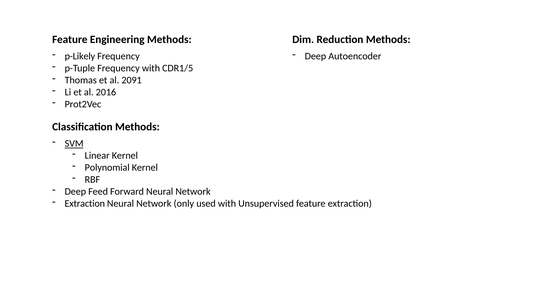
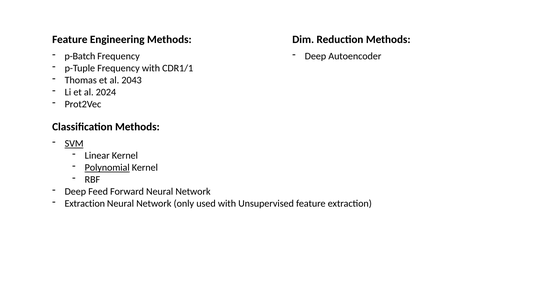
p-Likely: p-Likely -> p-Batch (80, 56)
CDR1/5: CDR1/5 -> CDR1/1 (178, 68)
2091: 2091 -> 2043 (132, 80)
2016: 2016 -> 2024 (106, 92)
Polynomial underline: none -> present (107, 168)
